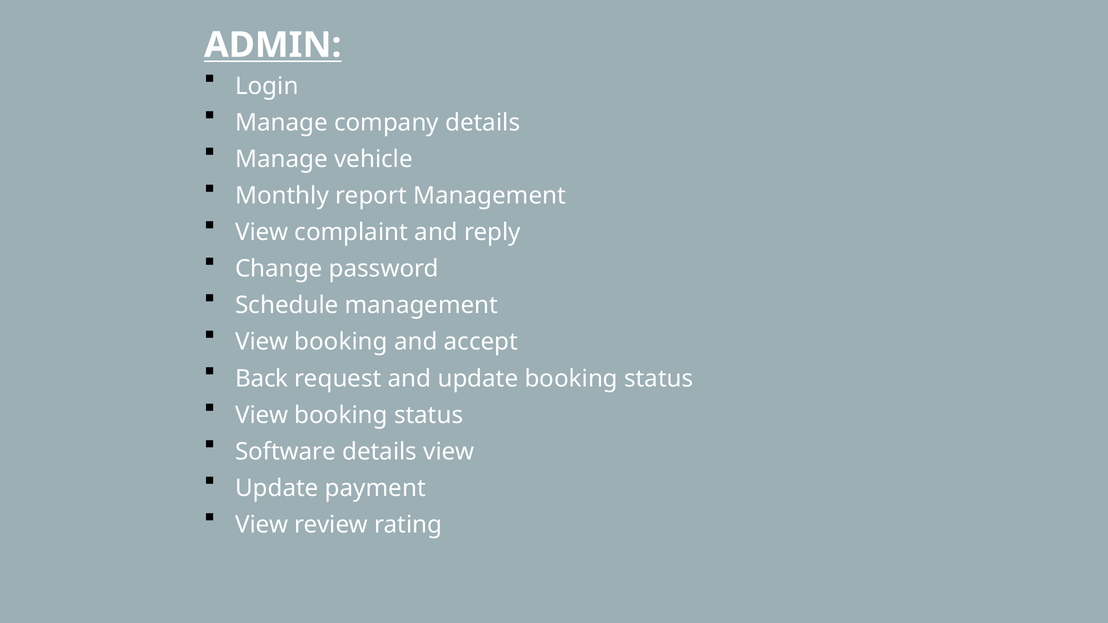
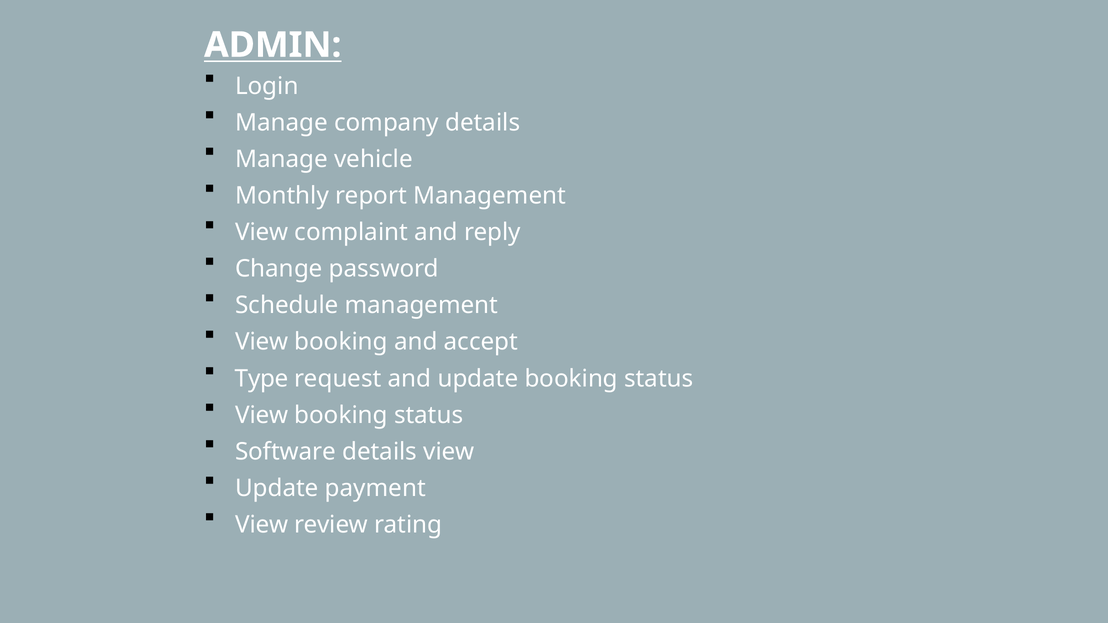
Back: Back -> Type (262, 379)
